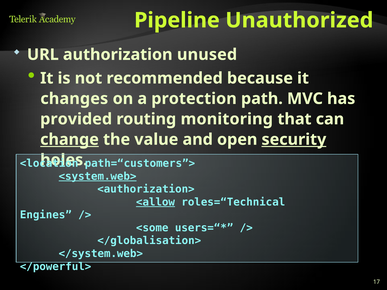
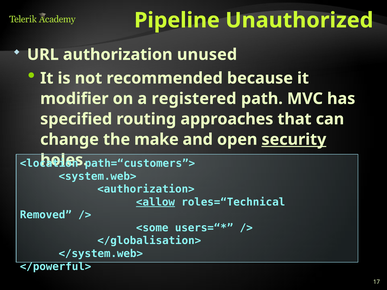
changes: changes -> modifier (74, 99)
protection: protection -> registered (194, 99)
provided: provided -> specified (76, 119)
monitoring: monitoring -> approaches (227, 119)
change underline: present -> none (70, 140)
value: value -> make (156, 140)
<system.web> underline: present -> none (98, 176)
Engines: Engines -> Removed (46, 215)
